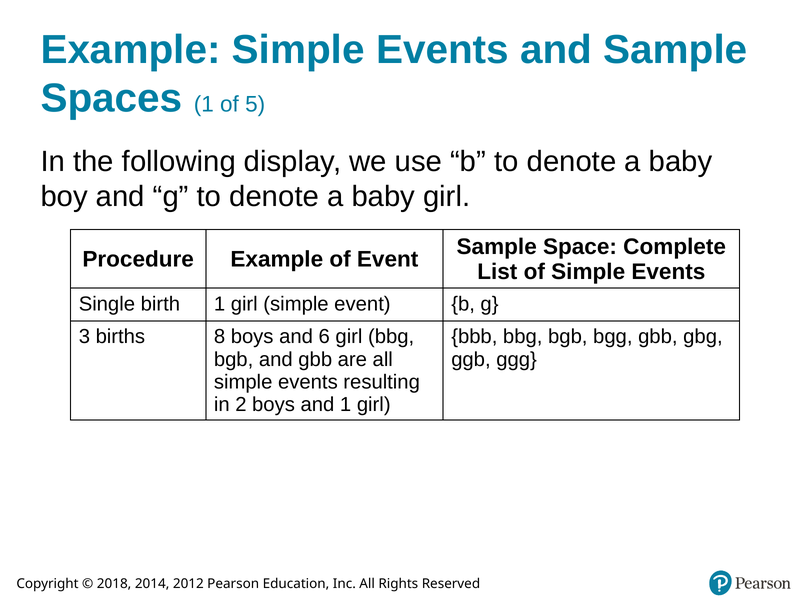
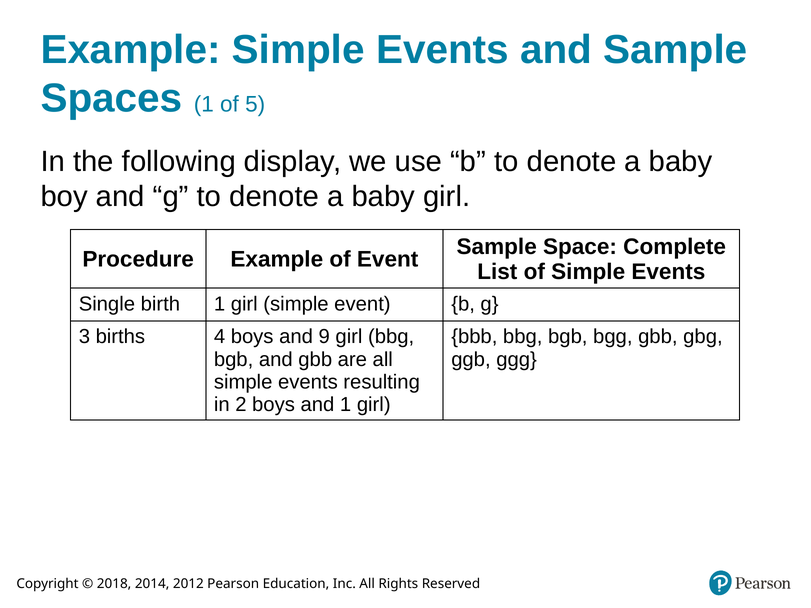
8: 8 -> 4 (220, 337)
6: 6 -> 9 (324, 337)
